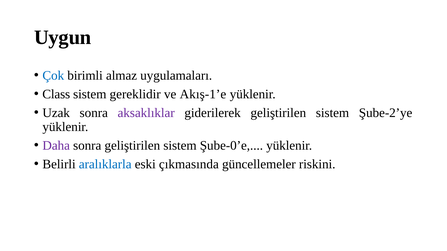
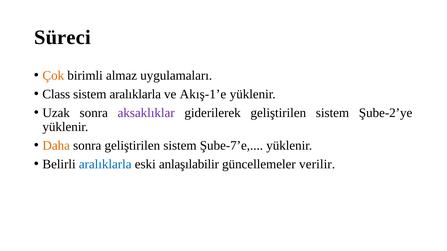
Uygun: Uygun -> Süreci (62, 38)
Çok colour: blue -> orange (53, 76)
sistem gereklidir: gereklidir -> aralıklarla (135, 94)
Daha colour: purple -> orange (56, 146)
Şube-0’e: Şube-0’e -> Şube-7’e (231, 146)
çıkmasında: çıkmasında -> anlaşılabilir (189, 164)
riskini: riskini -> verilir (317, 164)
